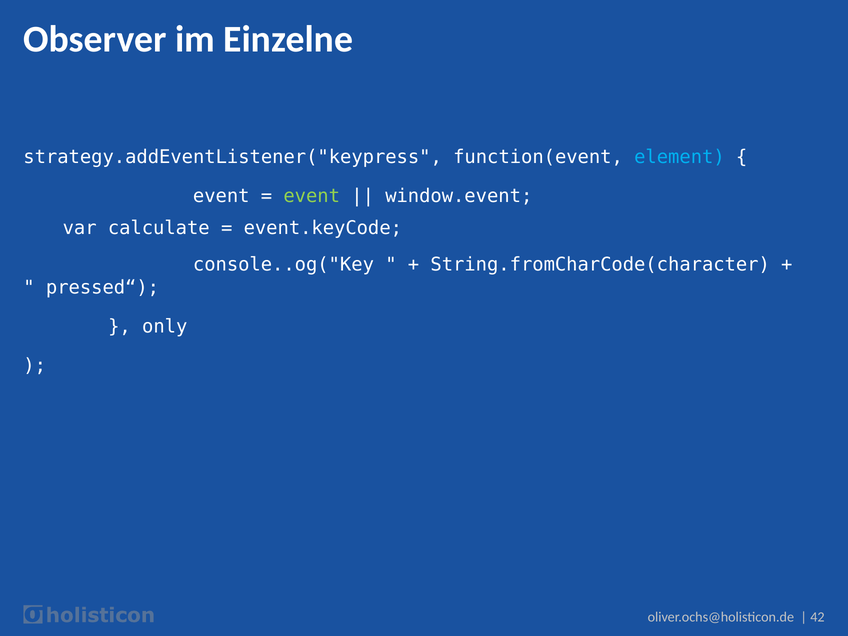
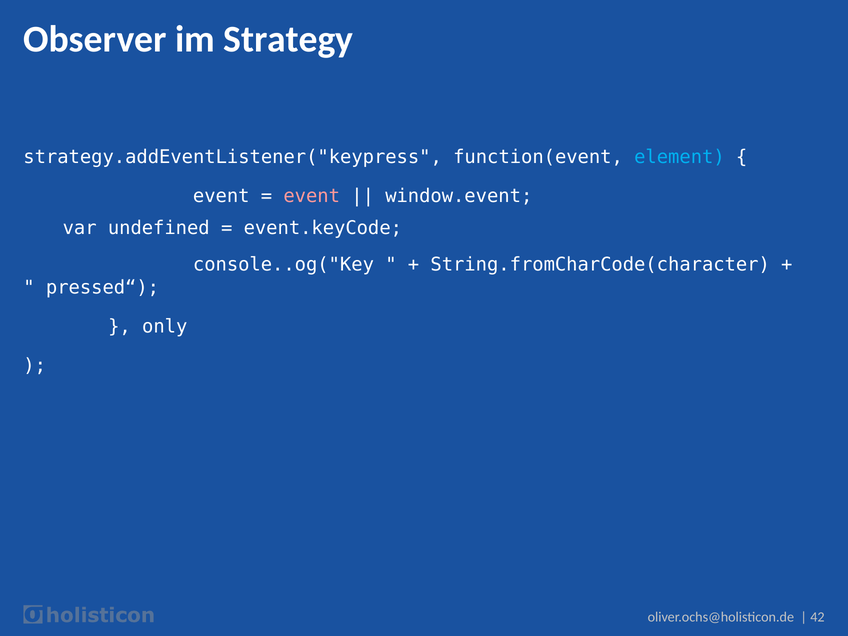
Einzelne: Einzelne -> Strategy (288, 39)
event colour: light green -> pink (312, 196)
calculate: calculate -> undefined (159, 228)
